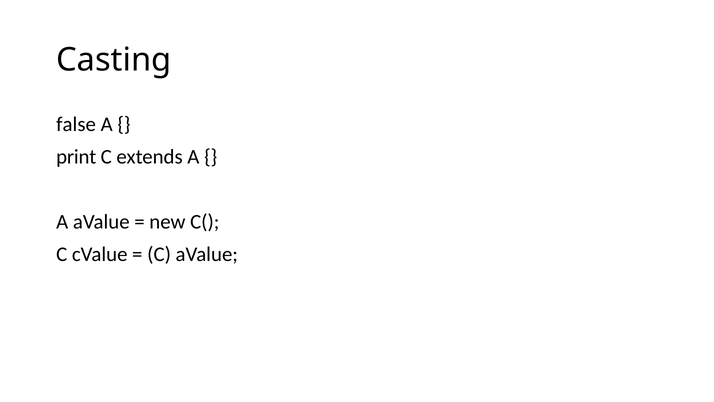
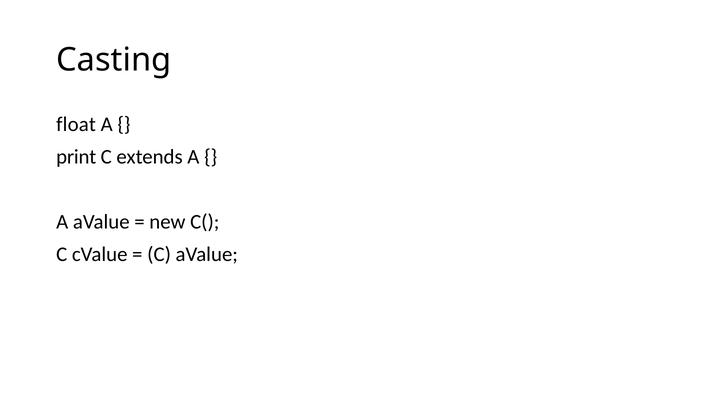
false: false -> float (76, 124)
